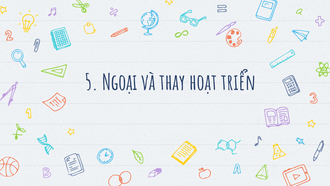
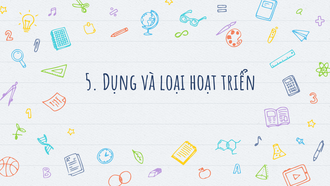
Ngoại: Ngoại -> Dụng (120, 83)
thay: thay -> loại (172, 83)
